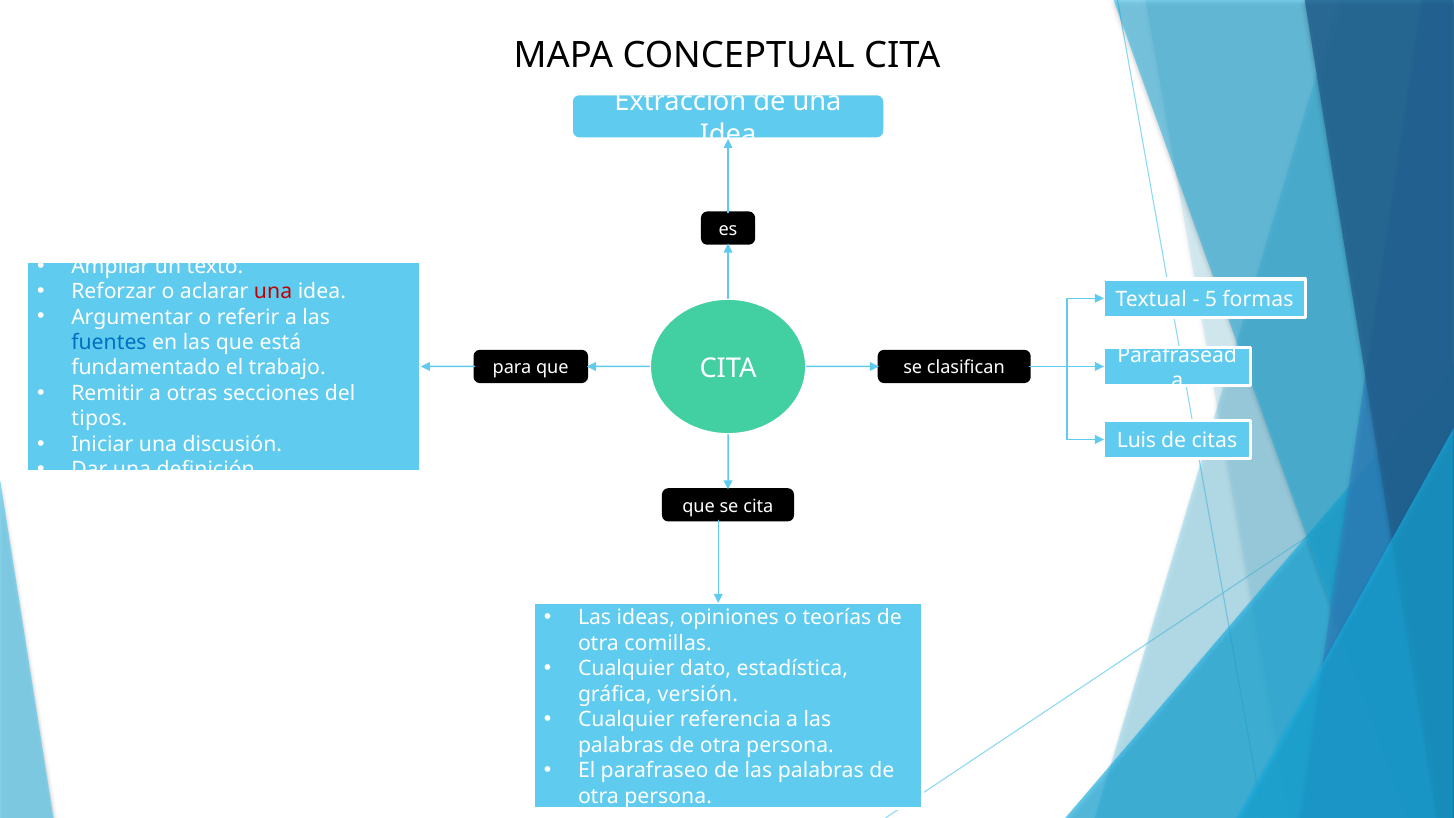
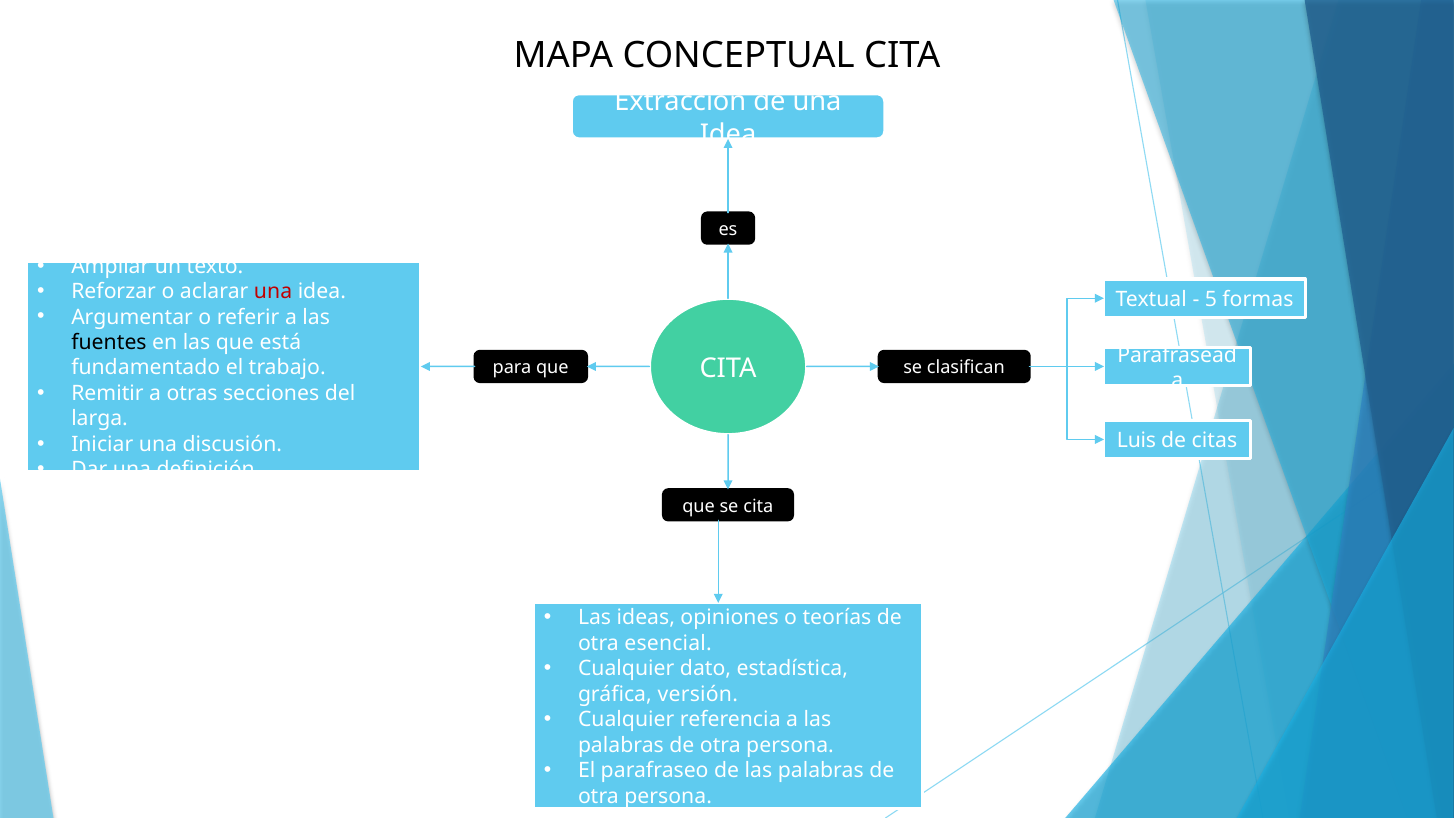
fuentes colour: blue -> black (109, 342)
tipos: tipos -> larga (100, 419)
comillas: comillas -> esencial (668, 643)
